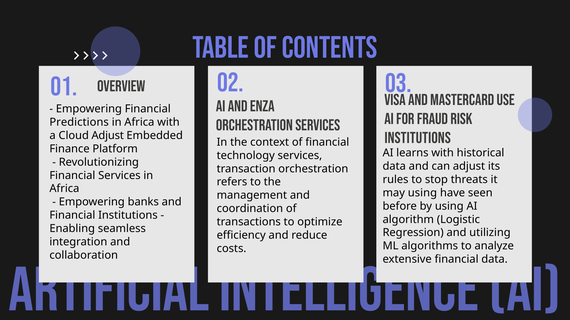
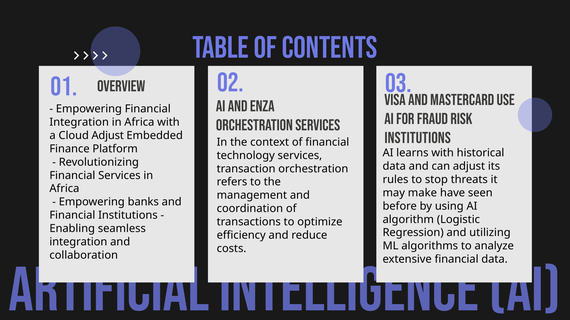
Predictions: Predictions -> Integration (79, 122)
may using: using -> make (422, 193)
